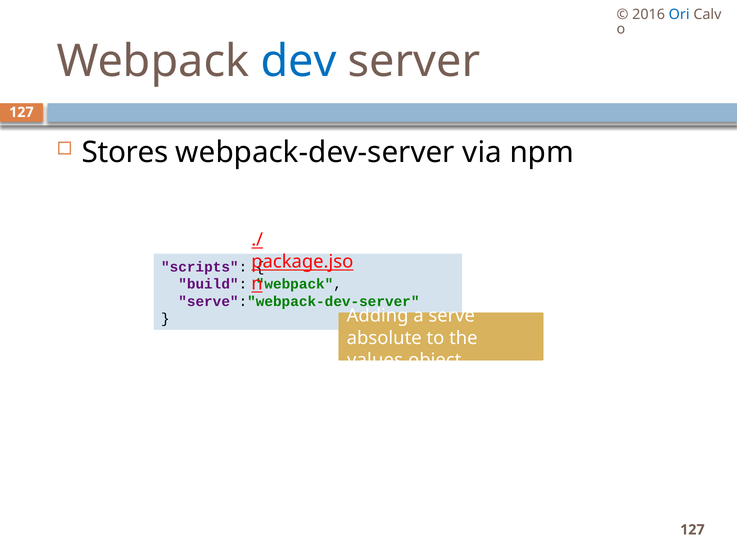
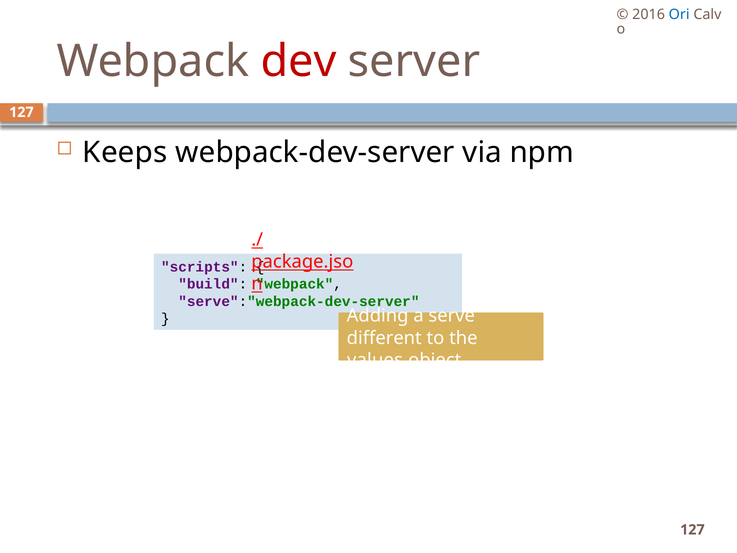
dev colour: blue -> red (299, 61)
Stores: Stores -> Keeps (125, 152)
absolute: absolute -> different (384, 338)
